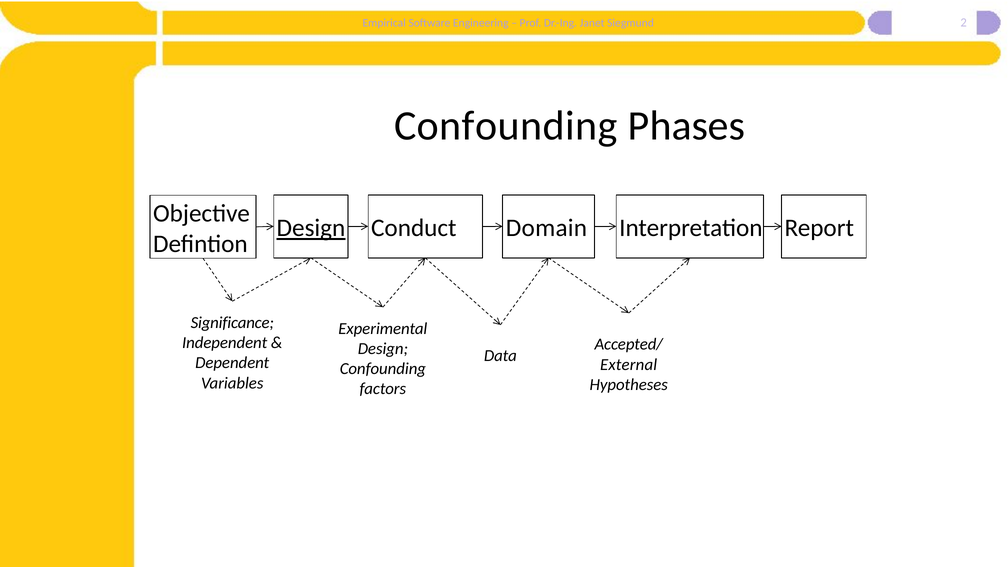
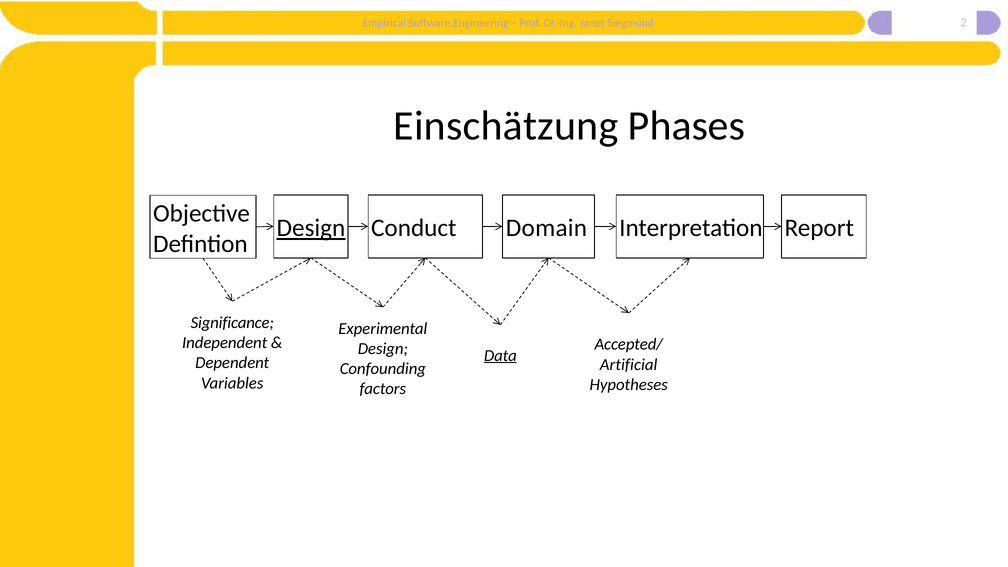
Confounding: Confounding -> Einschätzung (506, 126)
Data underline: none -> present (500, 355)
External: External -> Artificial (629, 365)
